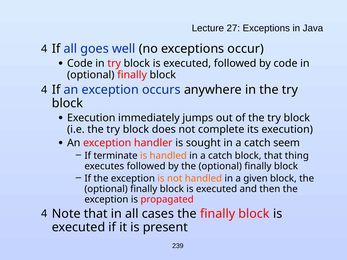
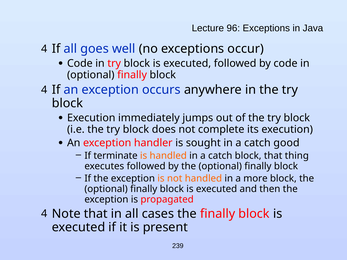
27: 27 -> 96 (233, 28)
seem: seem -> good (286, 143)
given: given -> more (255, 179)
